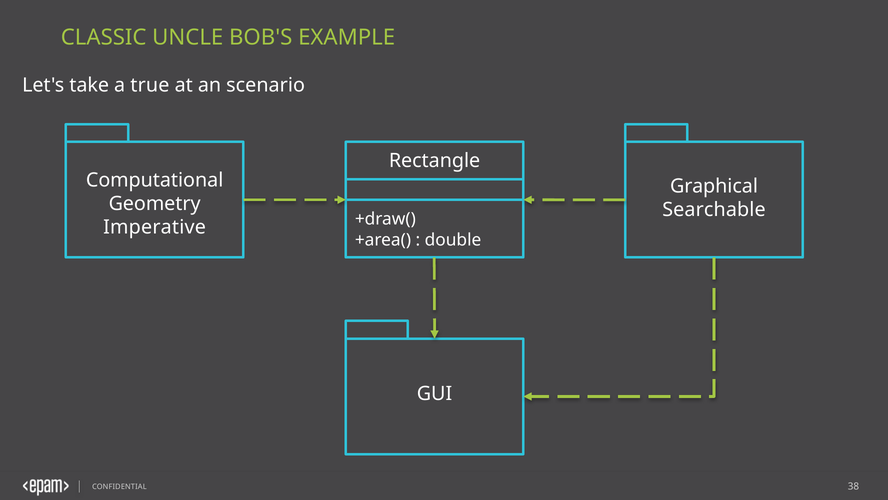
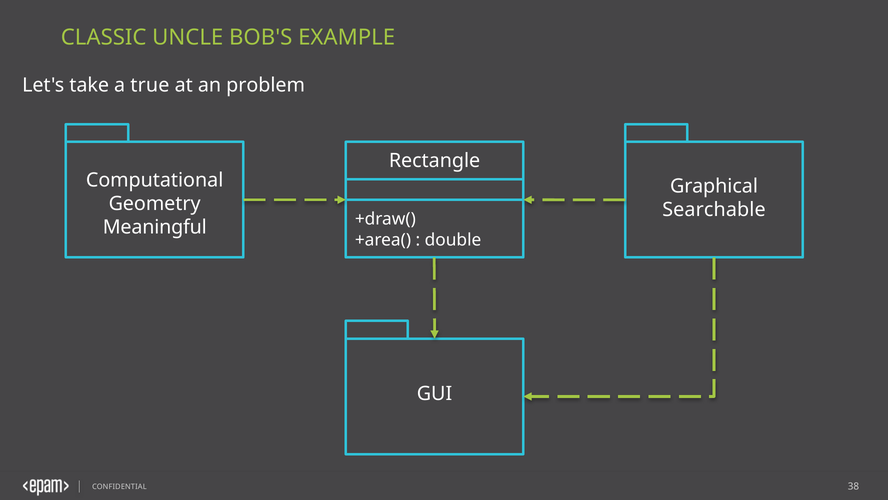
scenario: scenario -> problem (266, 85)
Imperative: Imperative -> Meaningful (155, 227)
